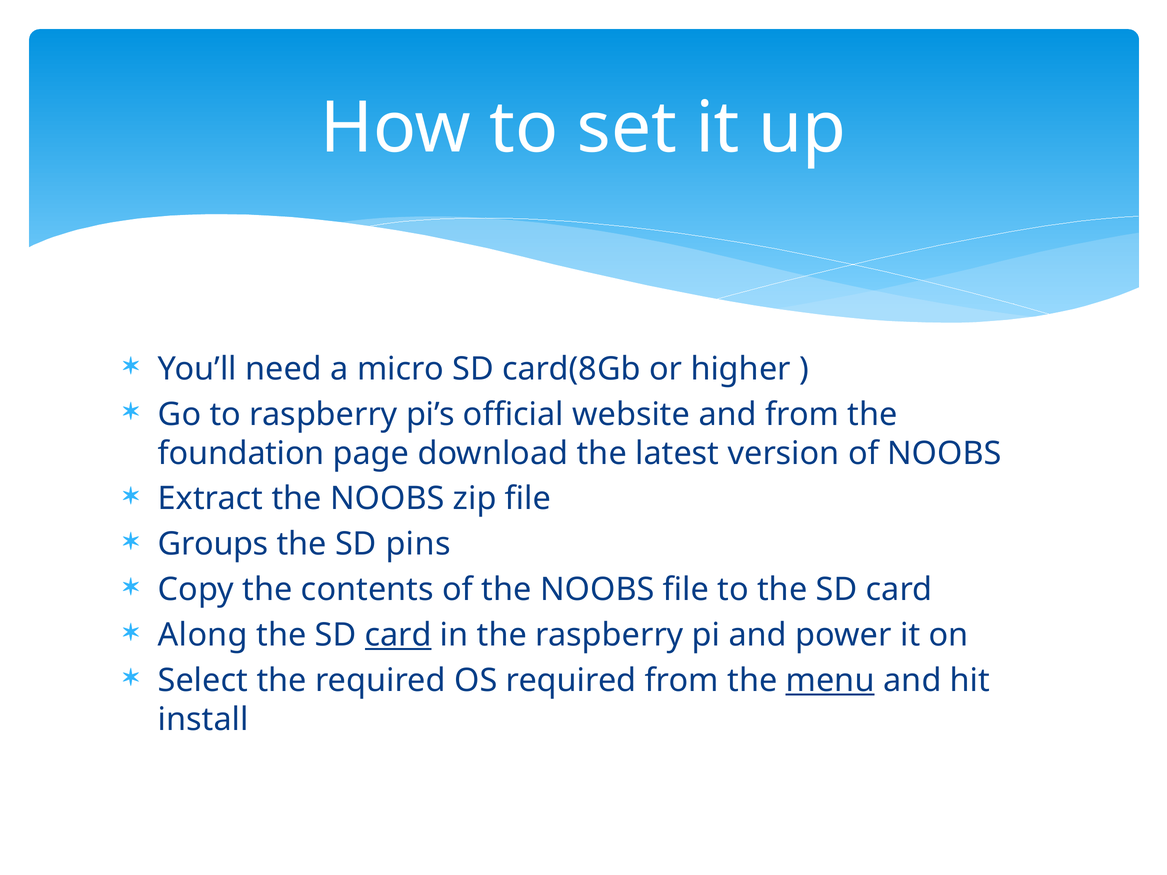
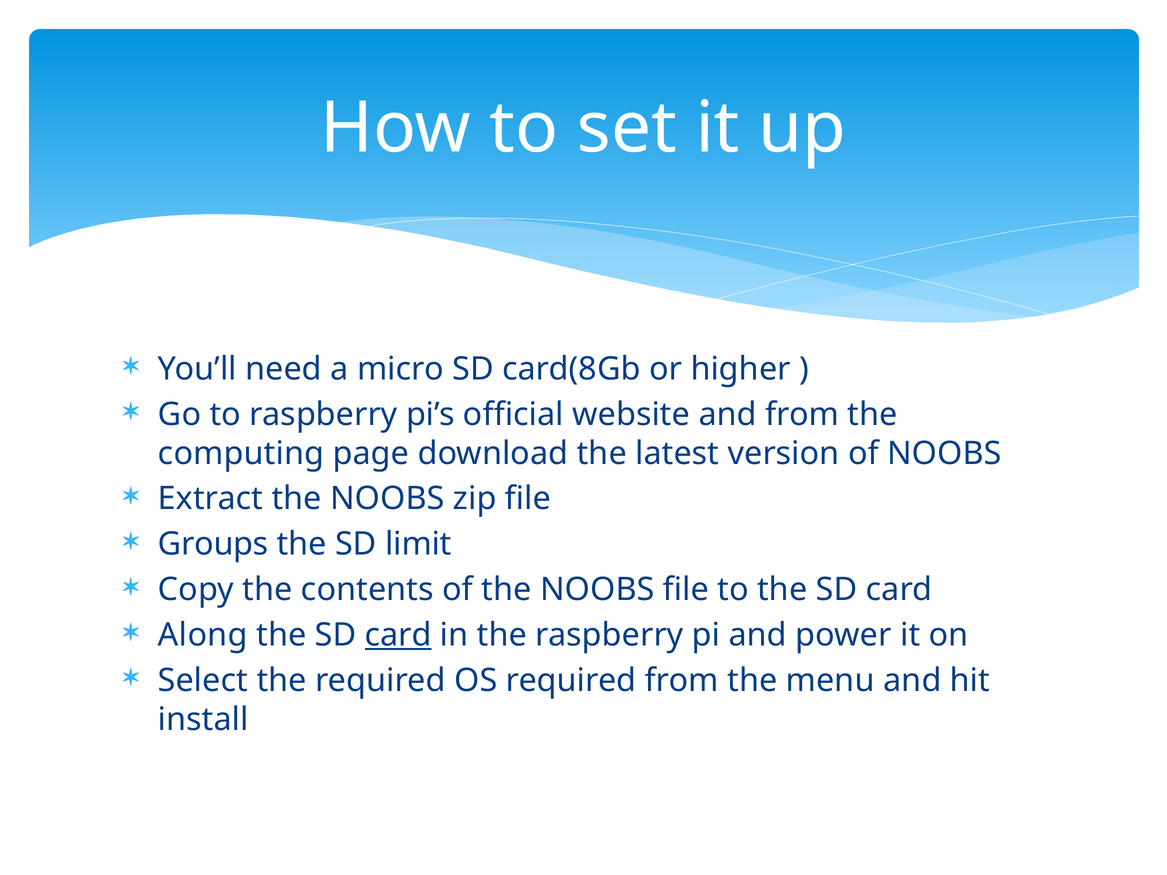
foundation: foundation -> computing (241, 453)
pins: pins -> limit (418, 544)
menu underline: present -> none (830, 681)
